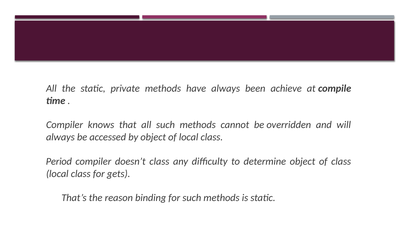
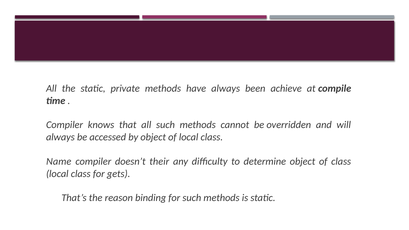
Period: Period -> Name (59, 161)
doesn’t class: class -> their (159, 161)
